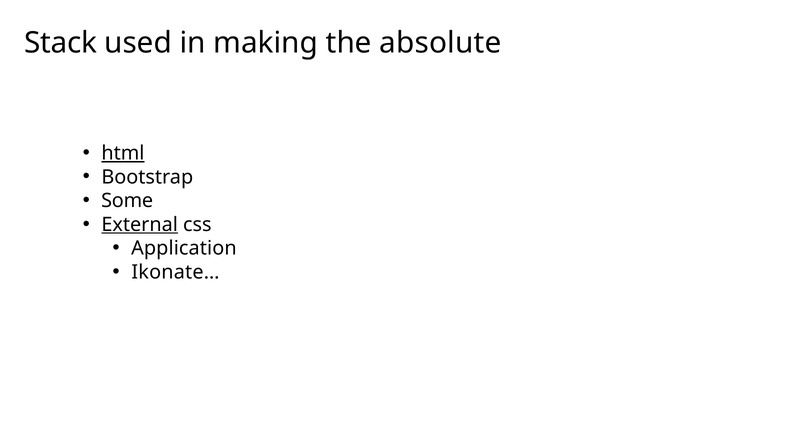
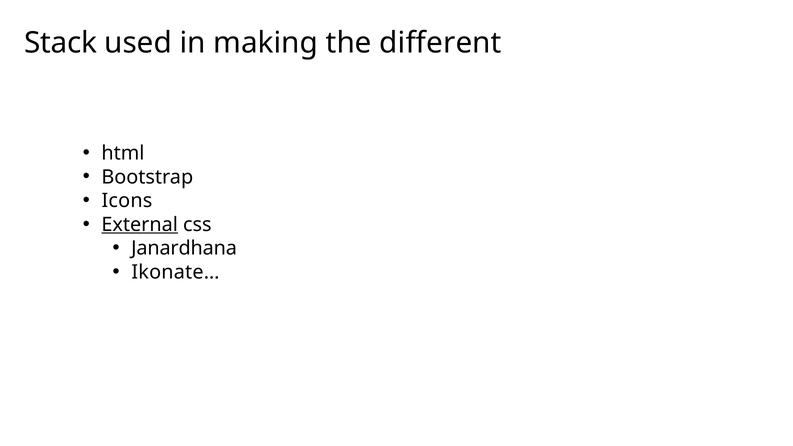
absolute: absolute -> different (440, 43)
html underline: present -> none (123, 153)
Some: Some -> Icons (127, 201)
Application: Application -> Janardhana (184, 248)
